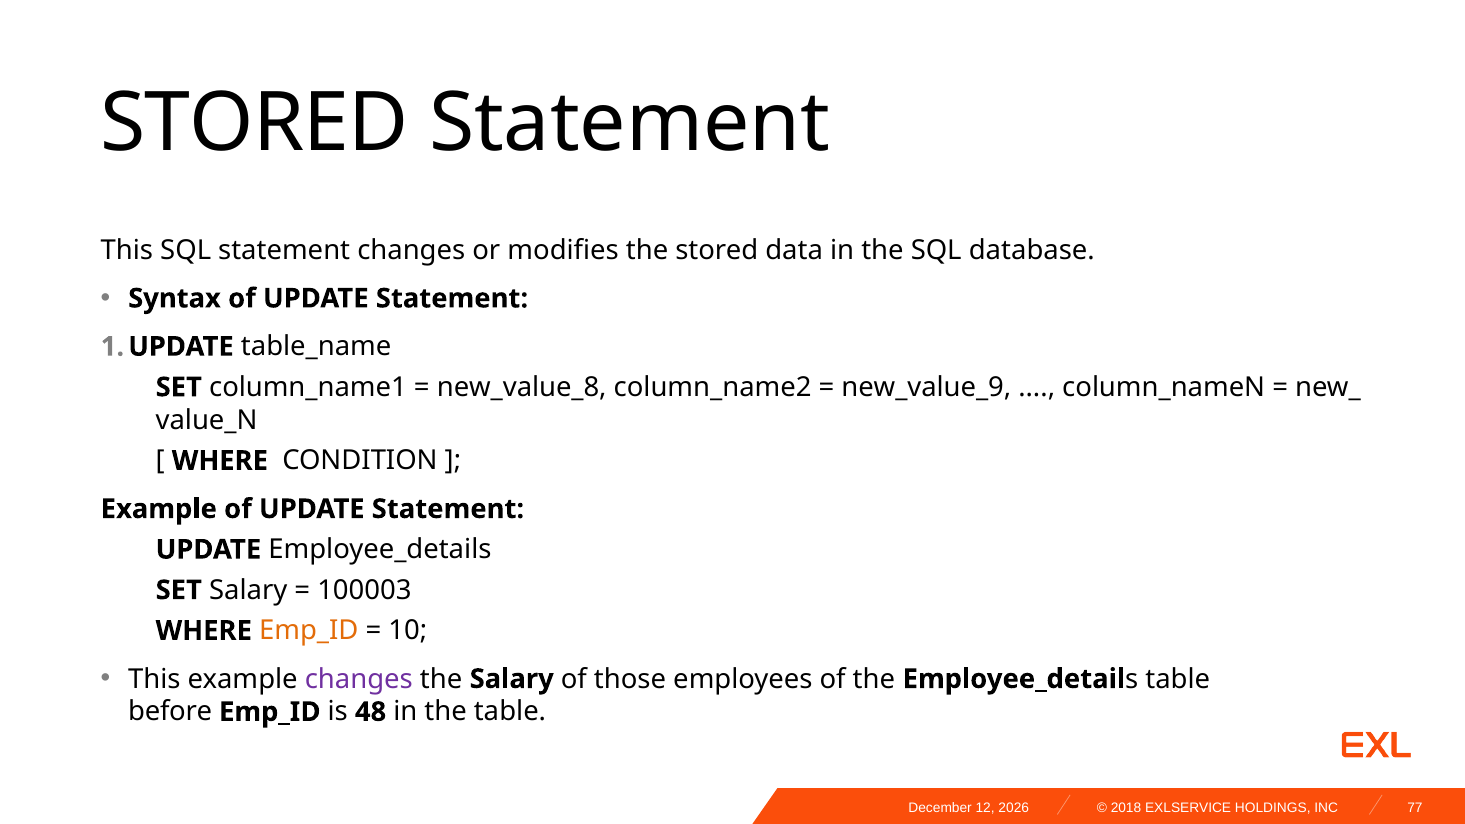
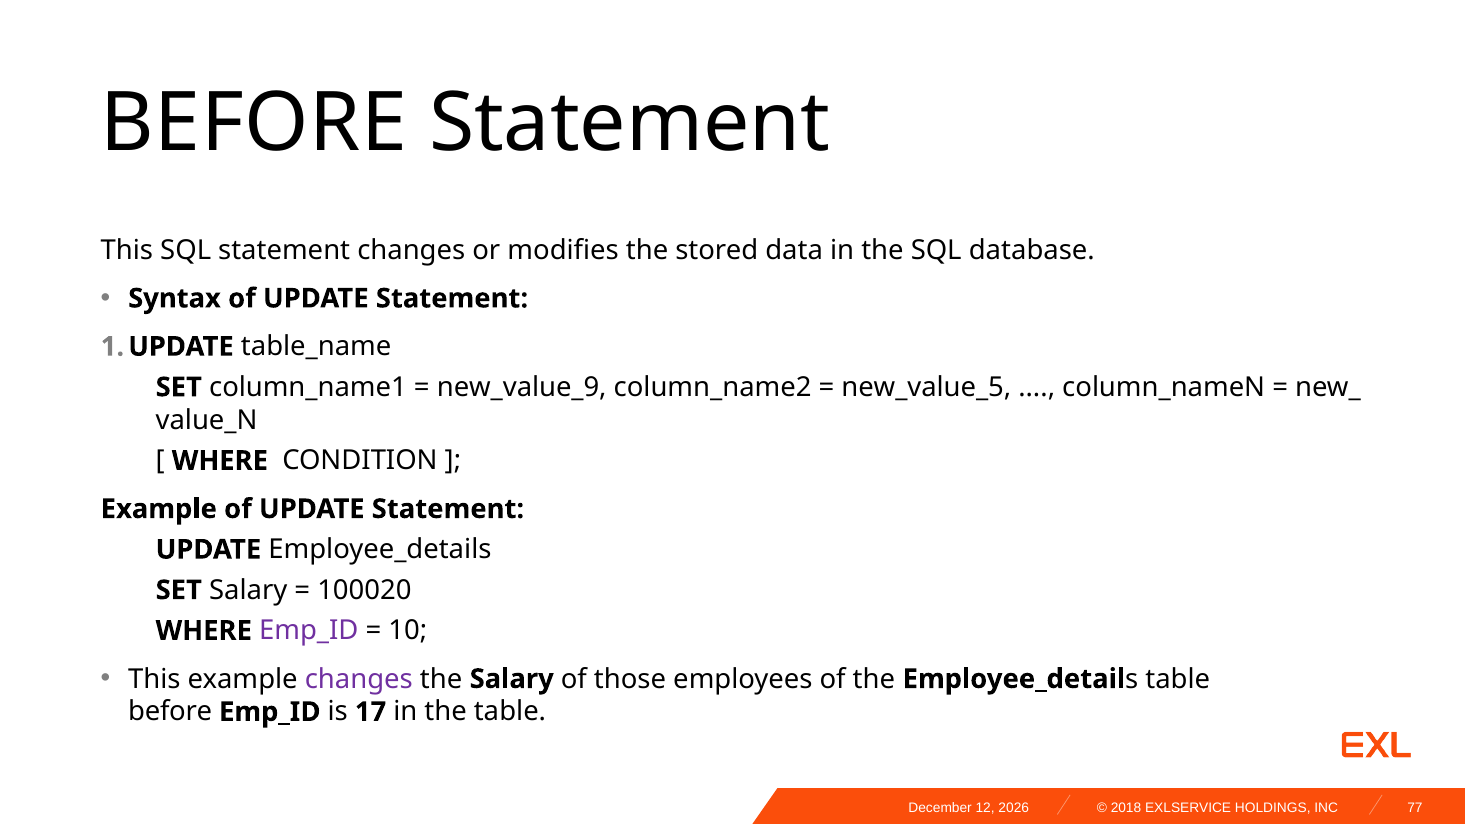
STORED: STORED -> BEFORE (254, 123)
new_value_8: new_value_8 -> new_value_9 (522, 387)
new_value_9: new_value_9 -> new_value_5 (926, 387)
100003: 100003 -> 100020 (364, 590)
Emp_ID colour: orange -> purple (309, 631)
48: 48 -> 17 (371, 712)
